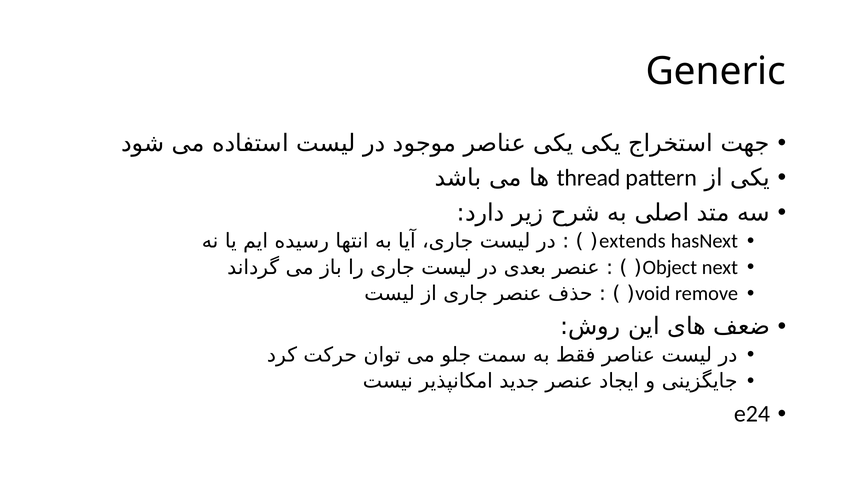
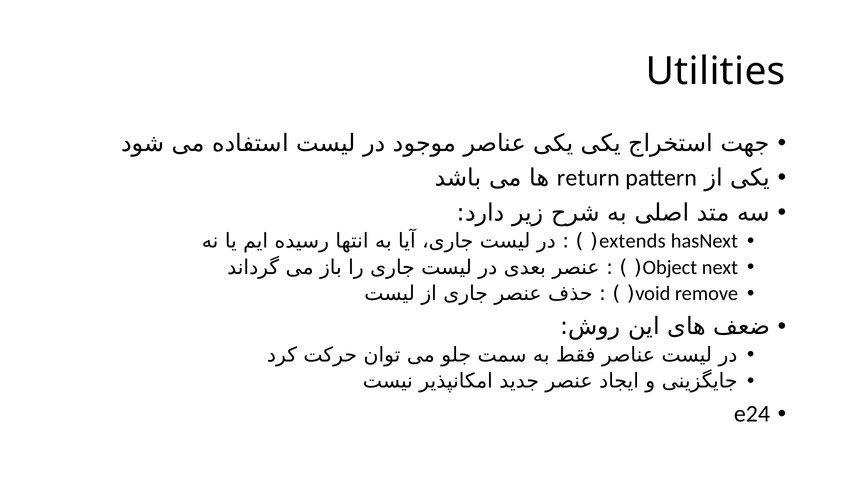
Generic: Generic -> Utilities (716, 71)
thread: thread -> return (588, 178)
